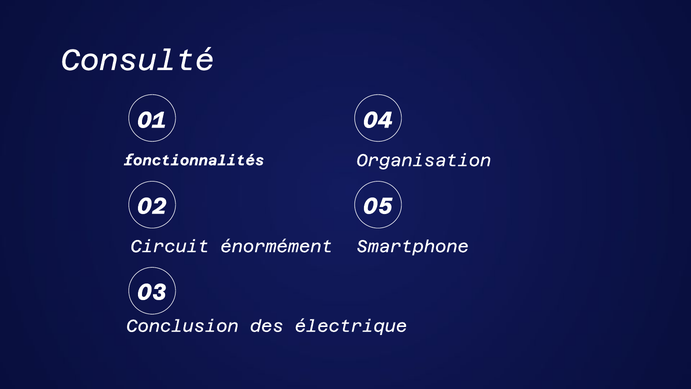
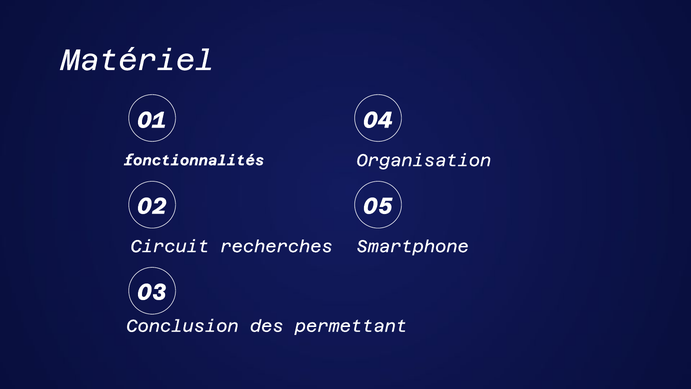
Consulté: Consulté -> Matériel (138, 60)
énormément: énormément -> recherches (277, 246)
électrique: électrique -> permettant (351, 326)
